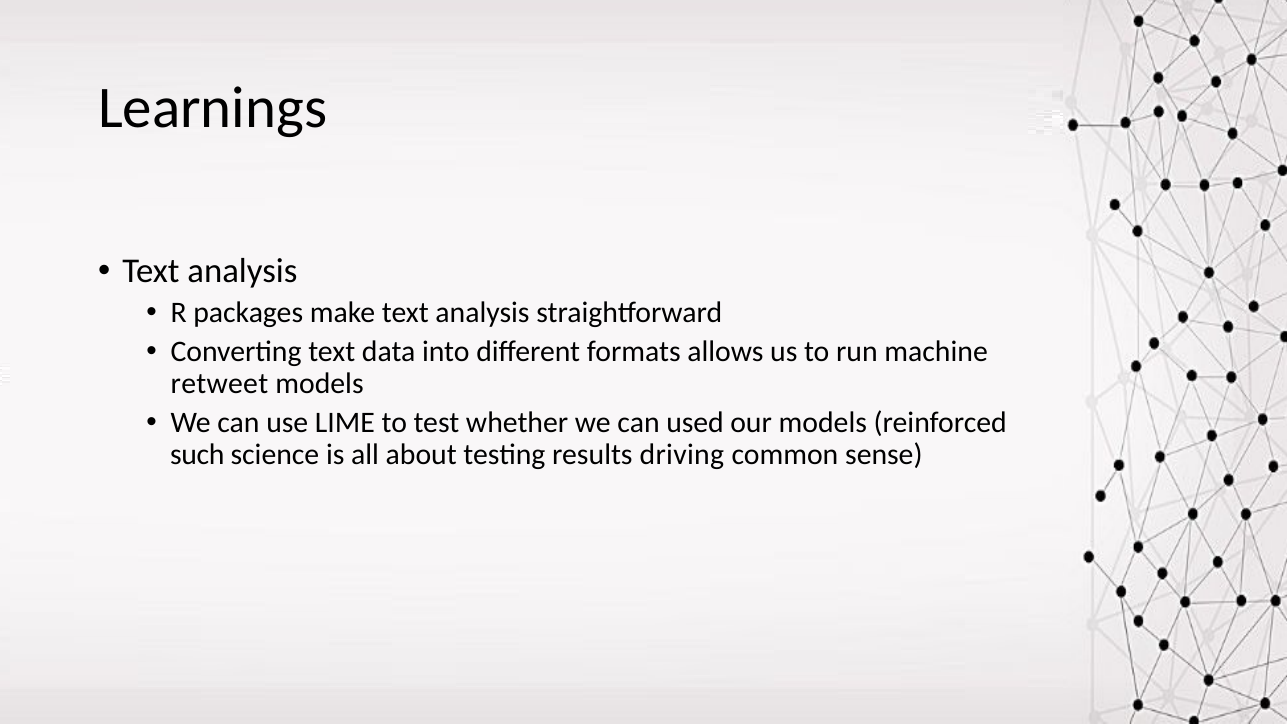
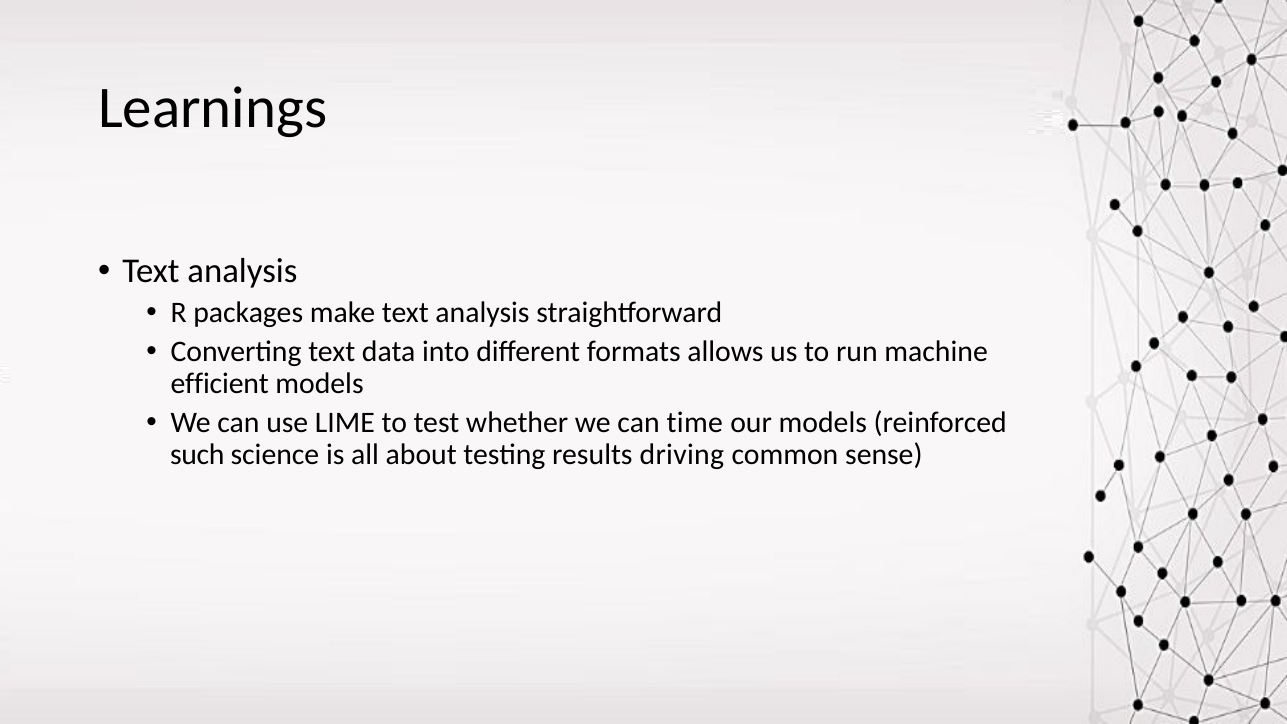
retweet: retweet -> efficient (220, 384)
used: used -> time (695, 423)
